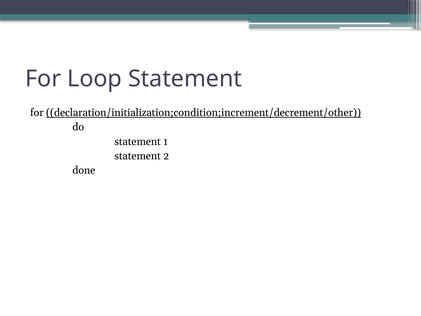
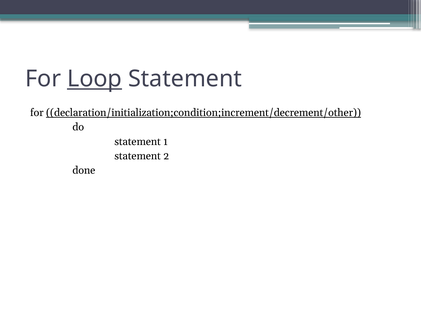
Loop underline: none -> present (95, 79)
